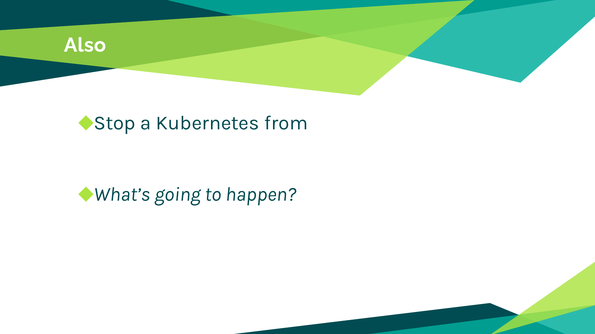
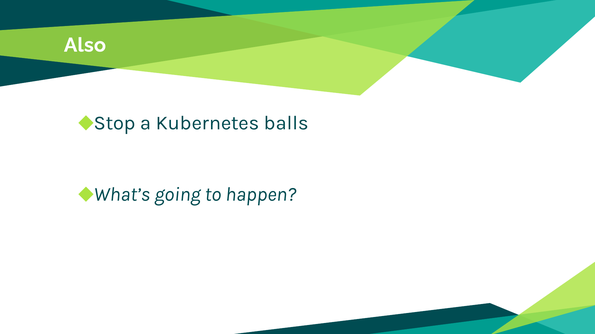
from: from -> balls (286, 123)
